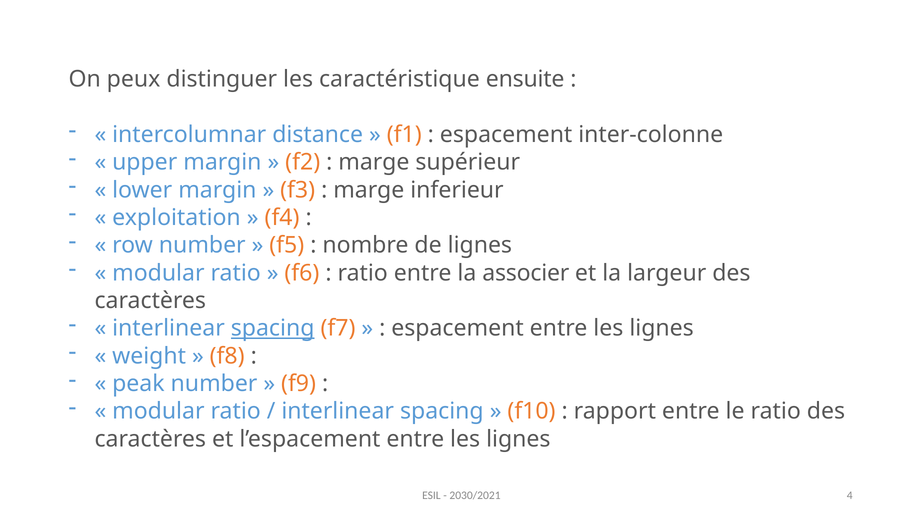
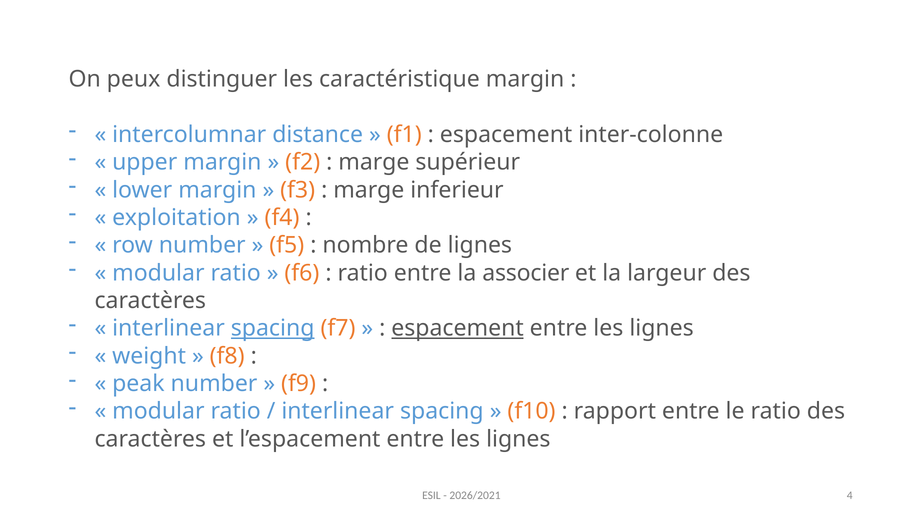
caractéristique ensuite: ensuite -> margin (525, 79)
espacement underline: none -> present (458, 328)
2030/2021: 2030/2021 -> 2026/2021 (475, 496)
